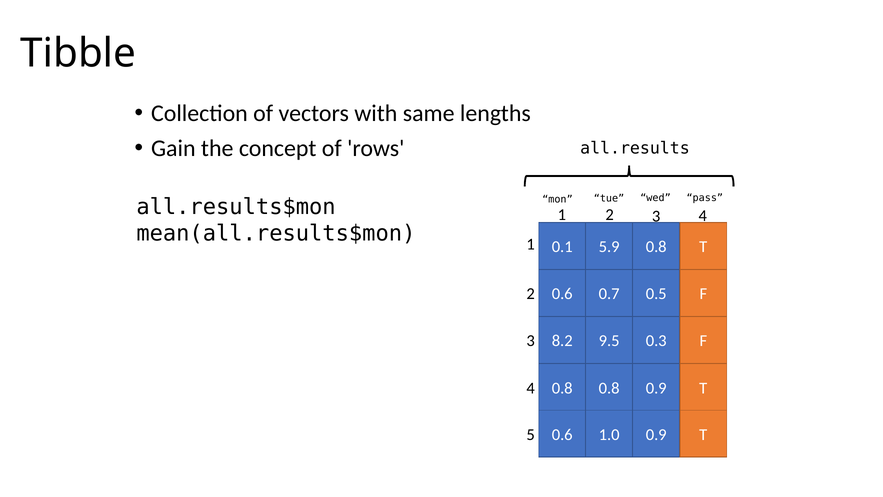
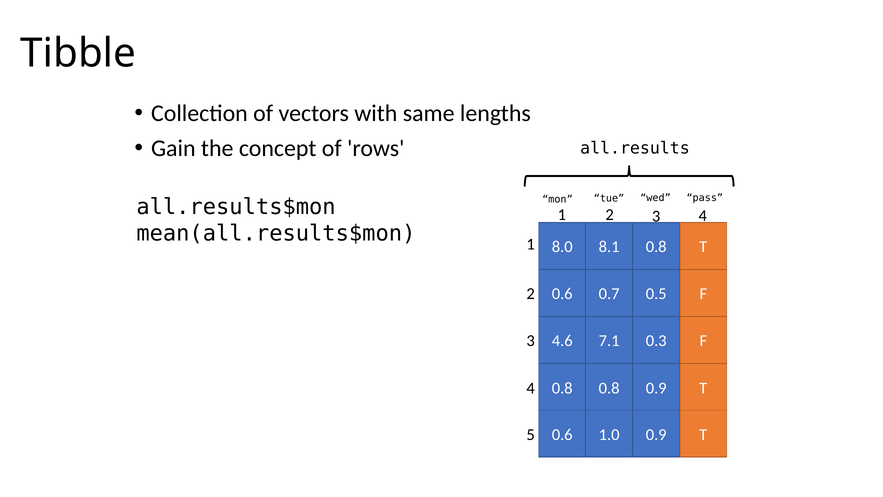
0.1: 0.1 -> 8.0 (562, 247)
5.9: 5.9 -> 8.1 (609, 247)
8.2: 8.2 -> 4.6 (562, 341)
9.5: 9.5 -> 7.1 (609, 341)
